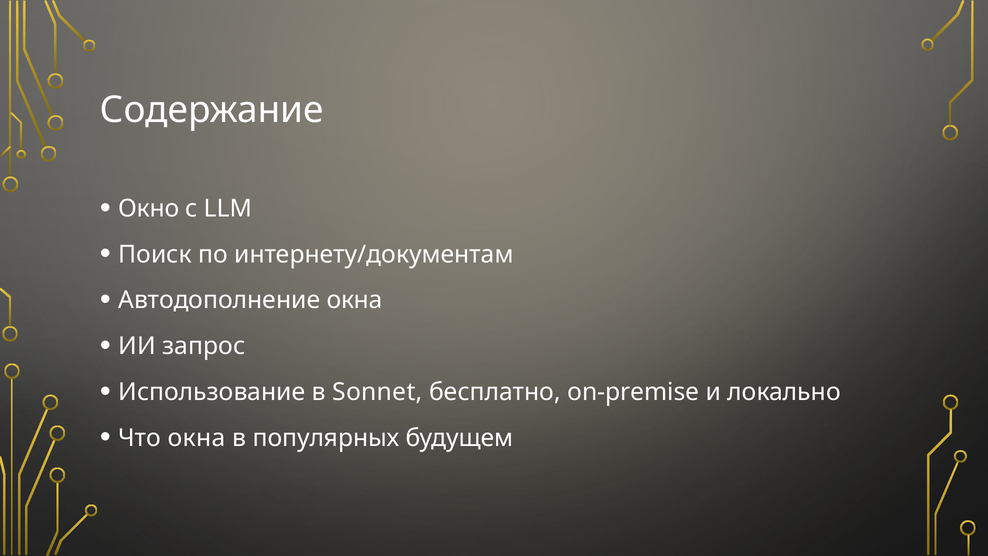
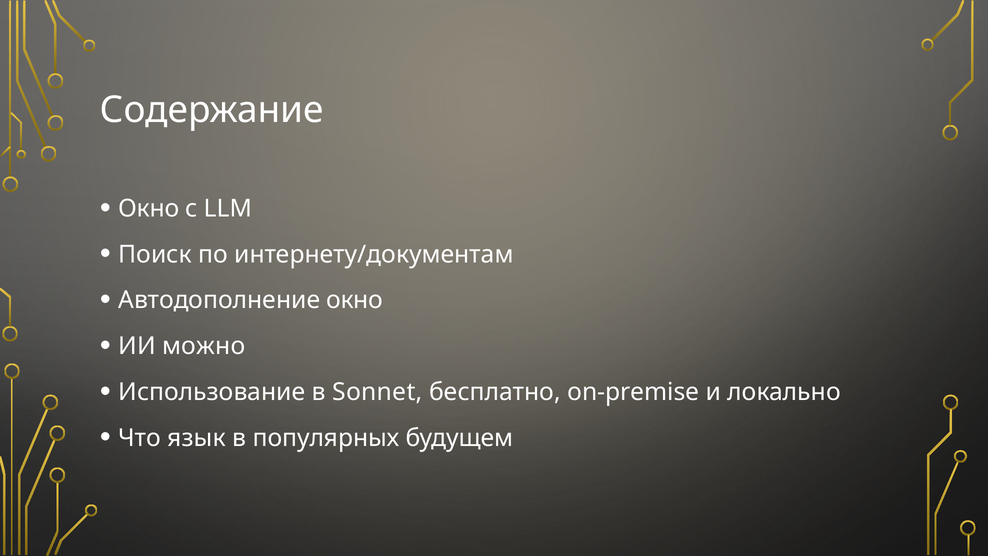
Автодополнение окна: окна -> окно (355, 300)
запрос: запрос -> можно (204, 346)
Что окна: окна -> язык (197, 438)
